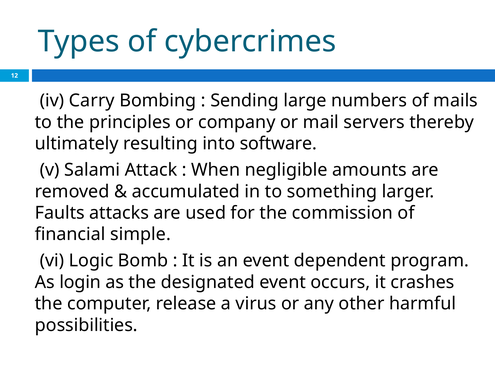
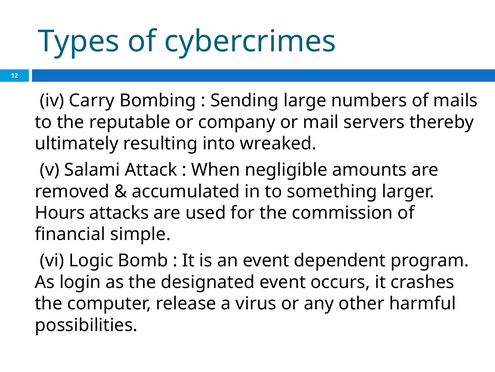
principles: principles -> reputable (130, 122)
software: software -> wreaked (278, 143)
Faults: Faults -> Hours (60, 212)
